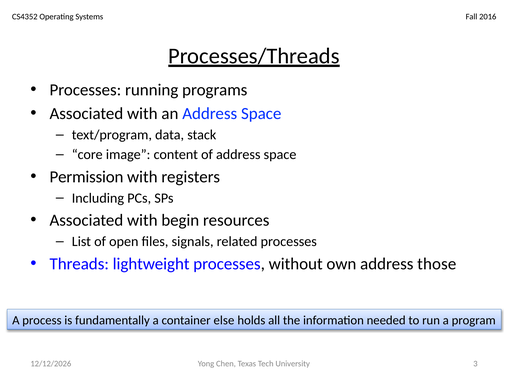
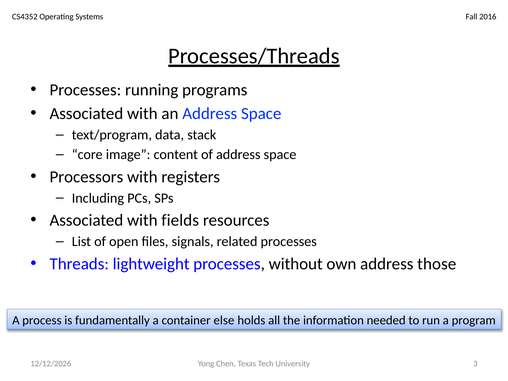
Permission: Permission -> Processors (86, 177)
begin: begin -> fields (180, 220)
